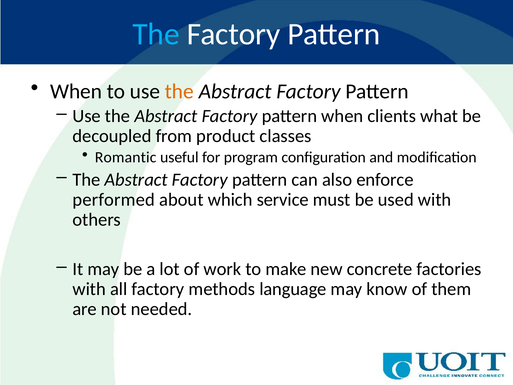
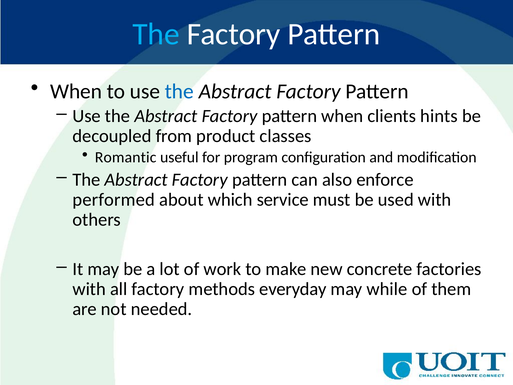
the colour: orange -> blue (179, 91)
what: what -> hints (439, 116)
language: language -> everyday (293, 289)
know: know -> while (387, 289)
